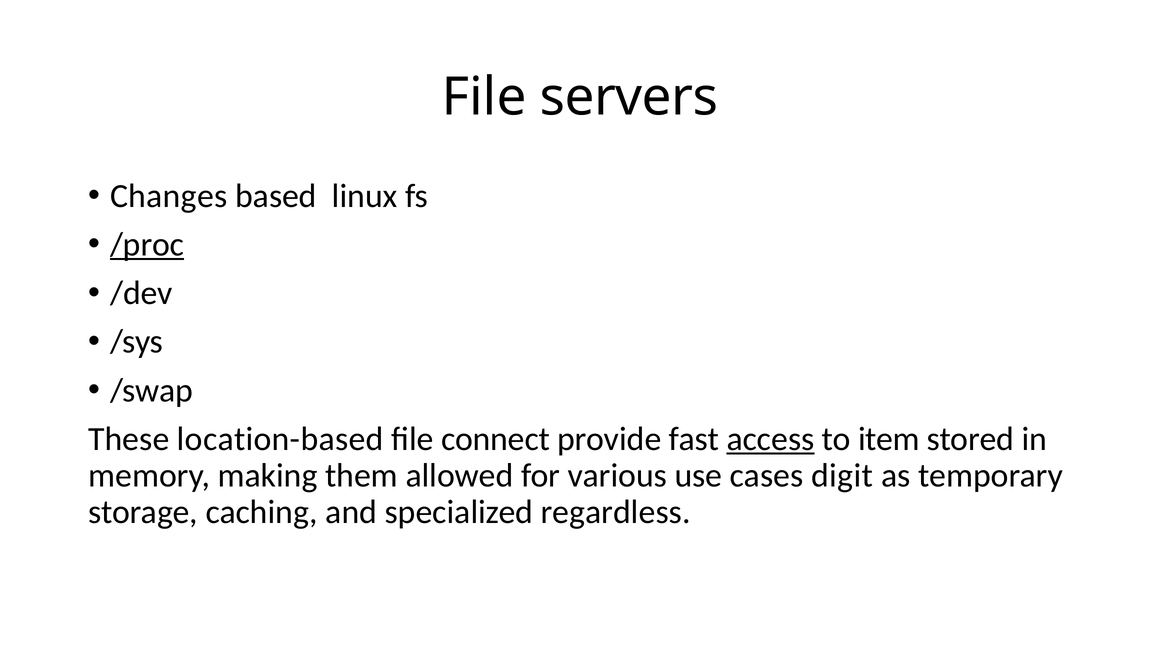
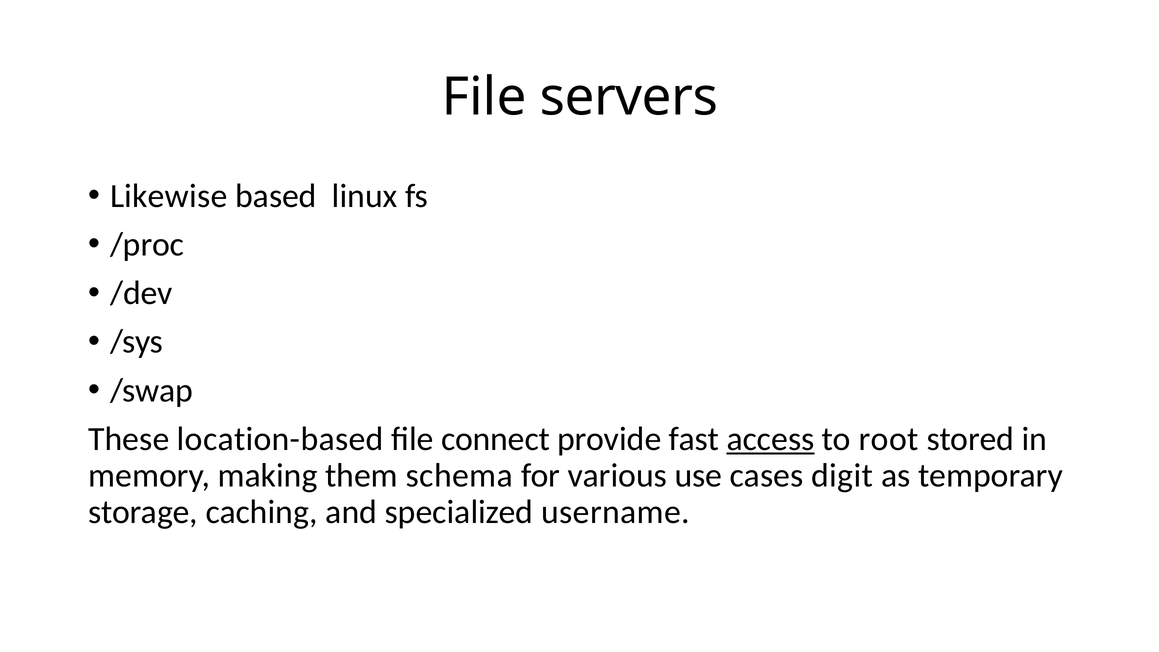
Changes: Changes -> Likewise (169, 196)
/proc underline: present -> none (147, 245)
item: item -> root (889, 439)
allowed: allowed -> schema (459, 475)
regardless: regardless -> username (615, 512)
